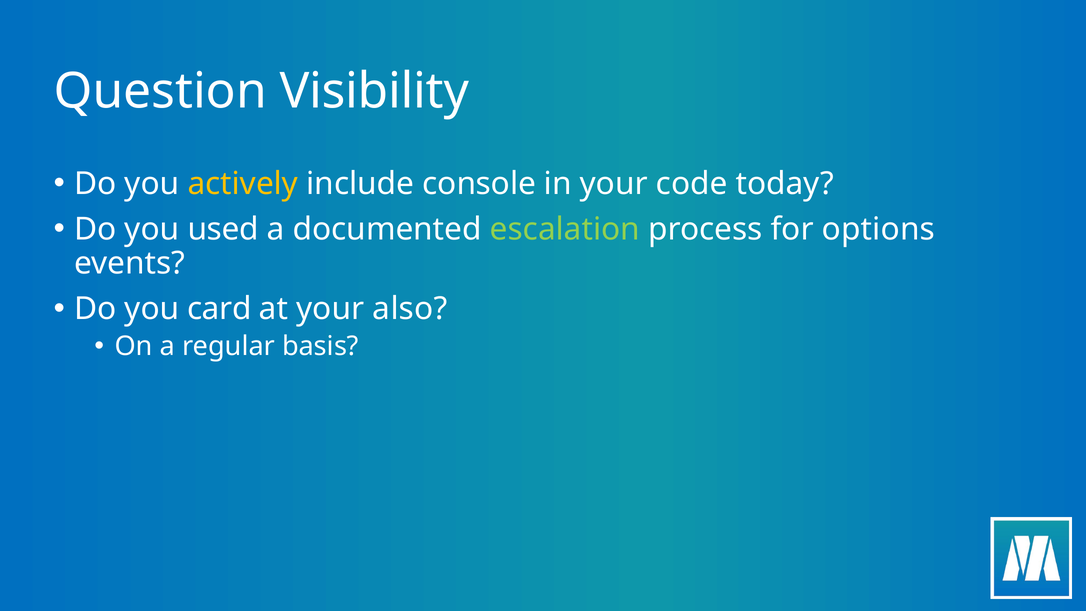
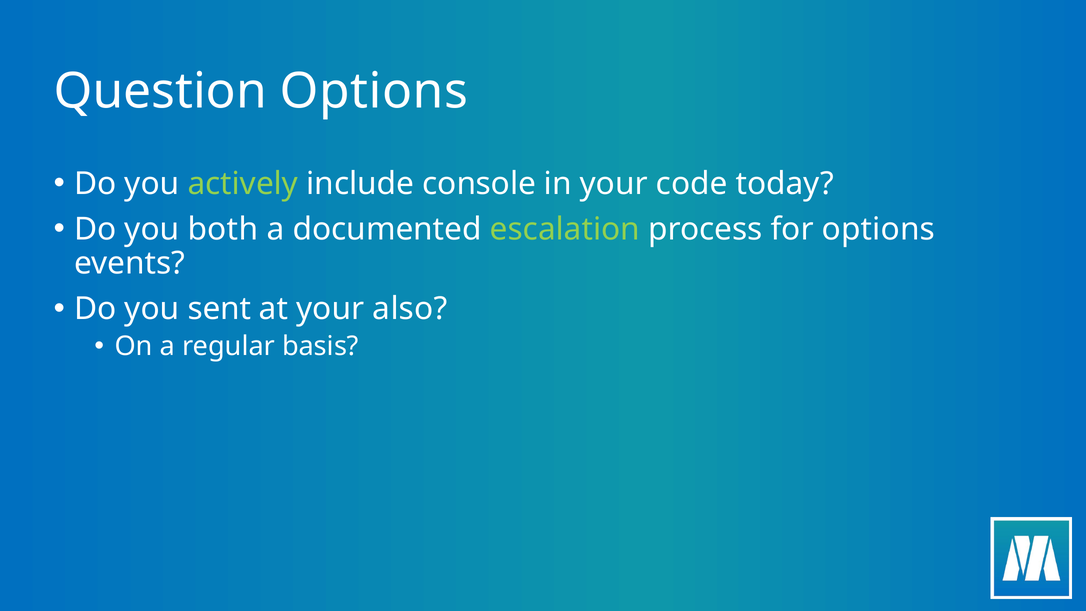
Question Visibility: Visibility -> Options (374, 91)
actively colour: yellow -> light green (243, 184)
used: used -> both (223, 229)
card: card -> sent (219, 309)
